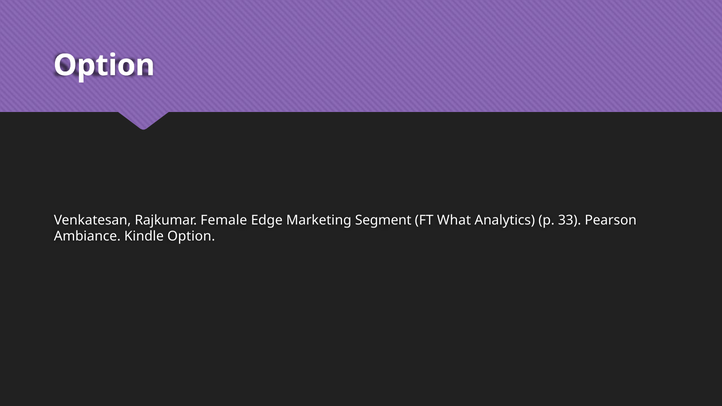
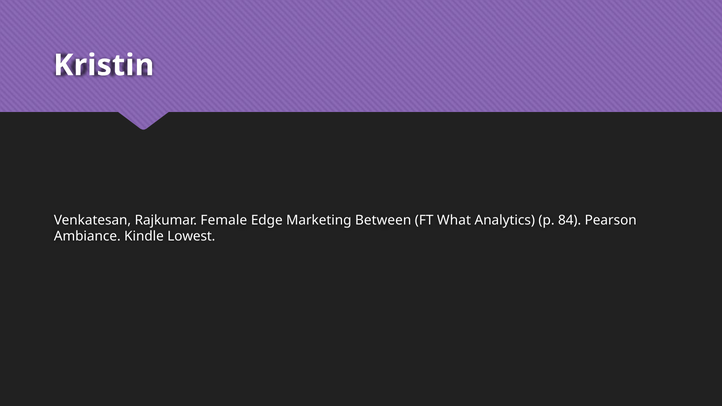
Option: Option -> Kristin (104, 65)
Segment: Segment -> Between (383, 220)
33: 33 -> 84 (570, 220)
Kindle Option: Option -> Lowest (191, 237)
